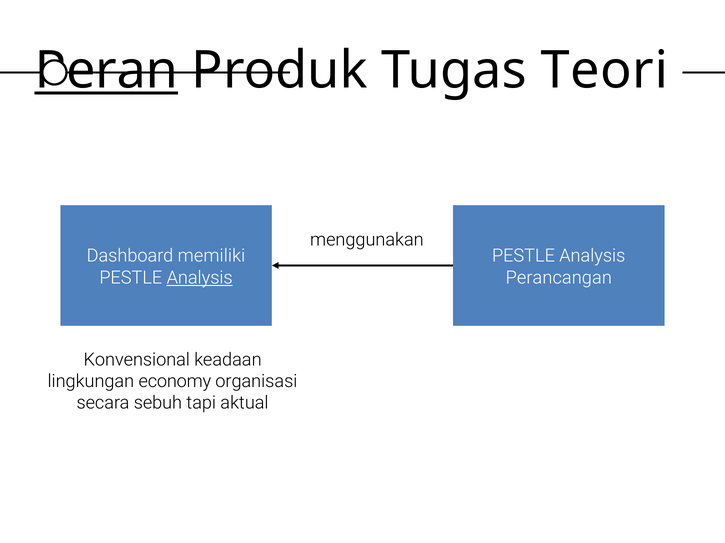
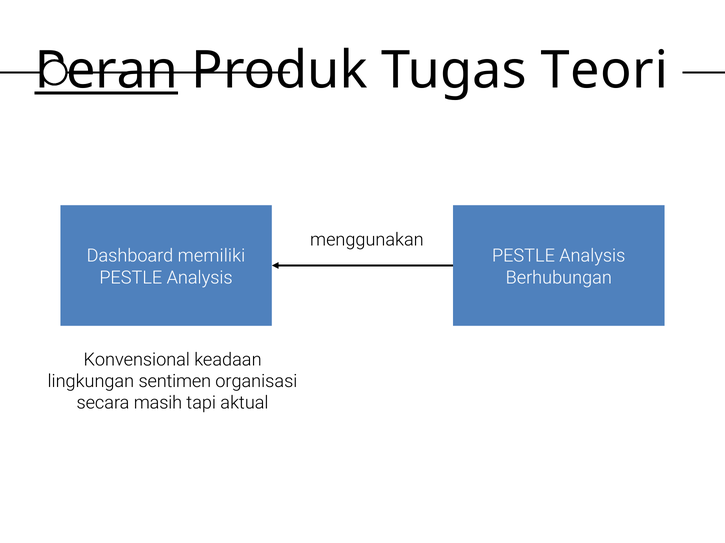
Analysis underline: present -> none (200, 278)
Perancangan: Perancangan -> Berhubungan (559, 278)
economy: economy -> sentimen (175, 382)
sebuh: sebuh -> masih (158, 404)
